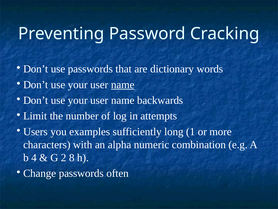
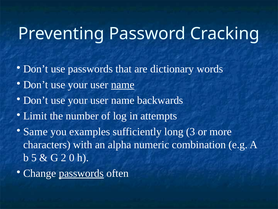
Users: Users -> Same (35, 131)
1: 1 -> 3 (191, 131)
4: 4 -> 5 (34, 157)
8: 8 -> 0 (72, 157)
passwords underline: none -> present (81, 173)
